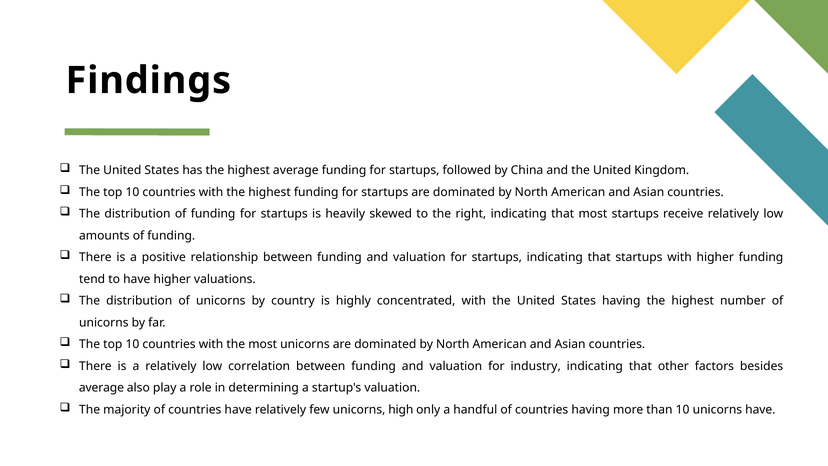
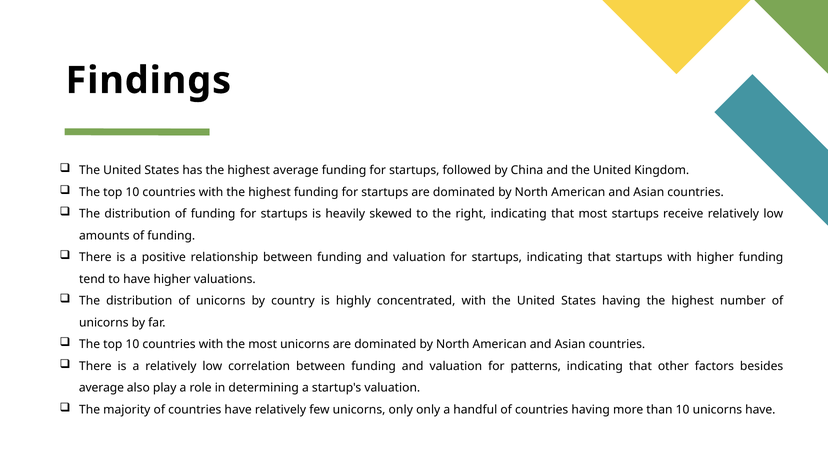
industry: industry -> patterns (536, 366)
unicorns high: high -> only (401, 409)
